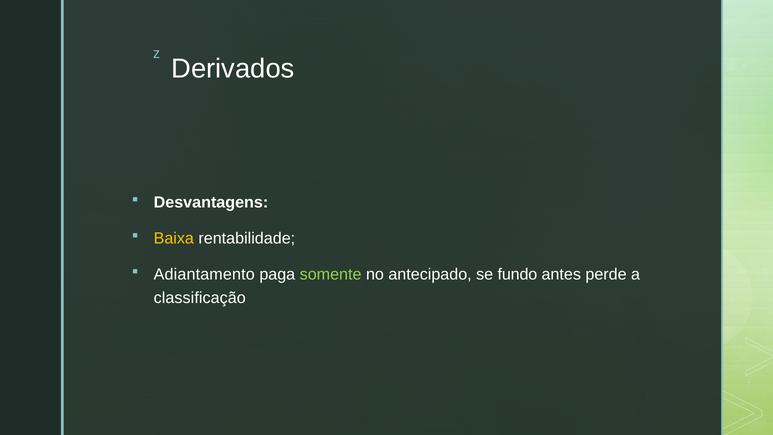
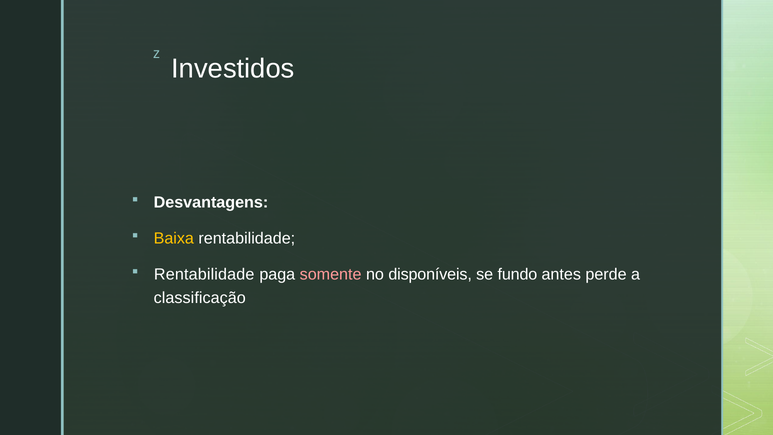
Derivados: Derivados -> Investidos (233, 69)
Adiantamento: Adiantamento -> Rentabilidade (204, 274)
somente colour: light green -> pink (331, 274)
antecipado: antecipado -> disponíveis (430, 274)
